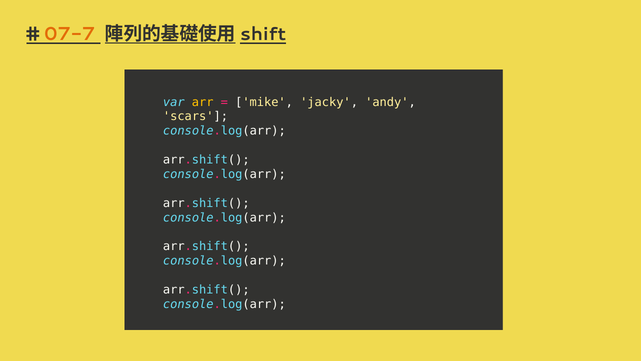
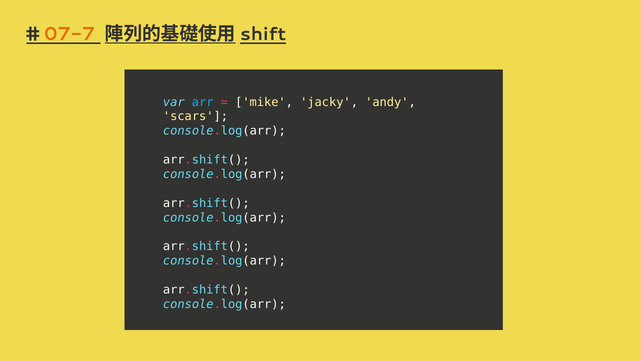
arr colour: yellow -> light blue (203, 102)
